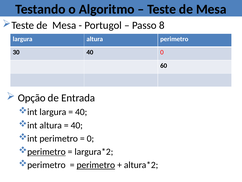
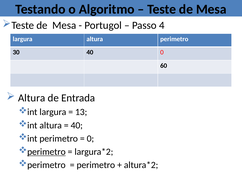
8: 8 -> 4 (162, 25)
Opção: Opção -> Altura (32, 98)
40: 40 -> 13 (81, 112)
perimetro underline: present -> none (96, 165)
